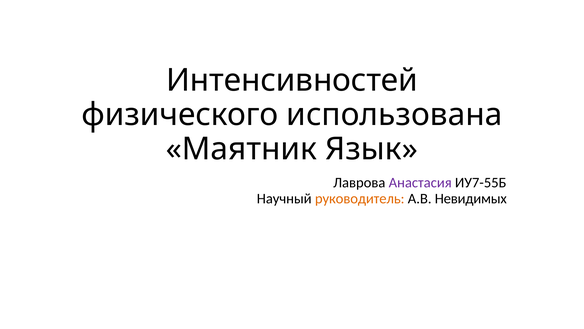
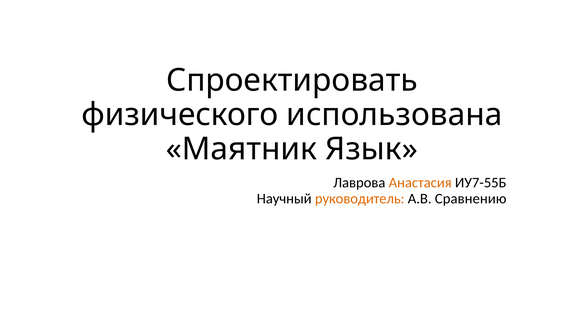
Интенсивностей: Интенсивностей -> Спроектировать (292, 80)
Анастасия colour: purple -> orange (420, 183)
Невидимых: Невидимых -> Сравнению (471, 198)
